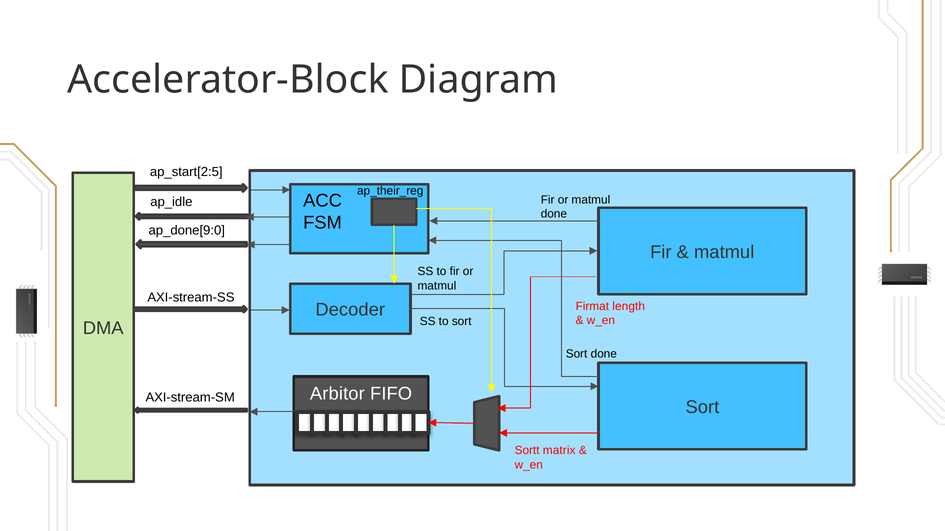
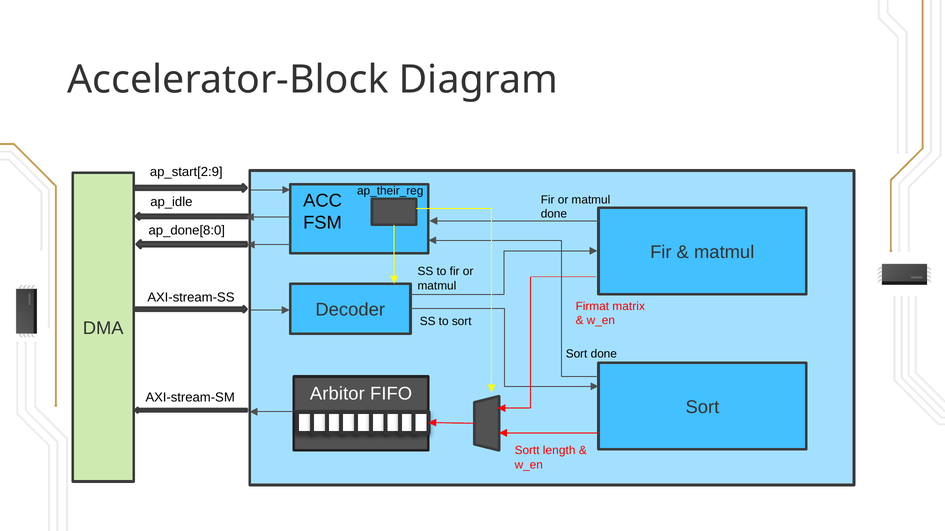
ap_start[2:5: ap_start[2:5 -> ap_start[2:9 (186, 172)
ap_done[9:0: ap_done[9:0 -> ap_done[8:0 (187, 231)
length: length -> matrix (629, 307)
matrix: matrix -> length (559, 451)
